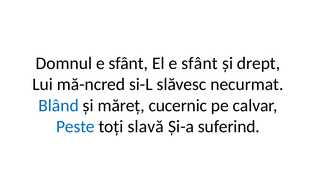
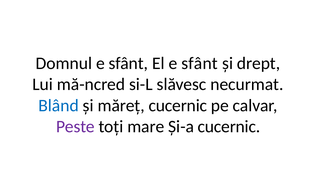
Peste colour: blue -> purple (75, 126)
slavă: slavă -> mare (146, 126)
Și-a suferind: suferind -> cucernic (229, 126)
